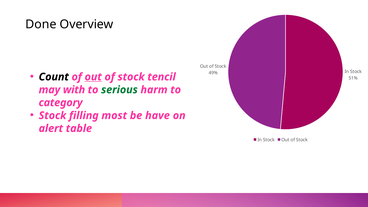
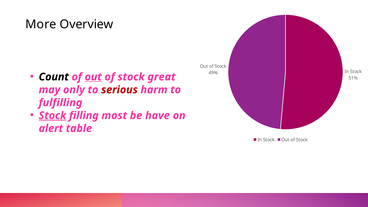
Done: Done -> More (41, 24)
tencil: tencil -> great (162, 77)
with: with -> only (74, 90)
serious colour: green -> red (119, 90)
category: category -> fulfilling (61, 103)
Stock underline: none -> present (52, 116)
